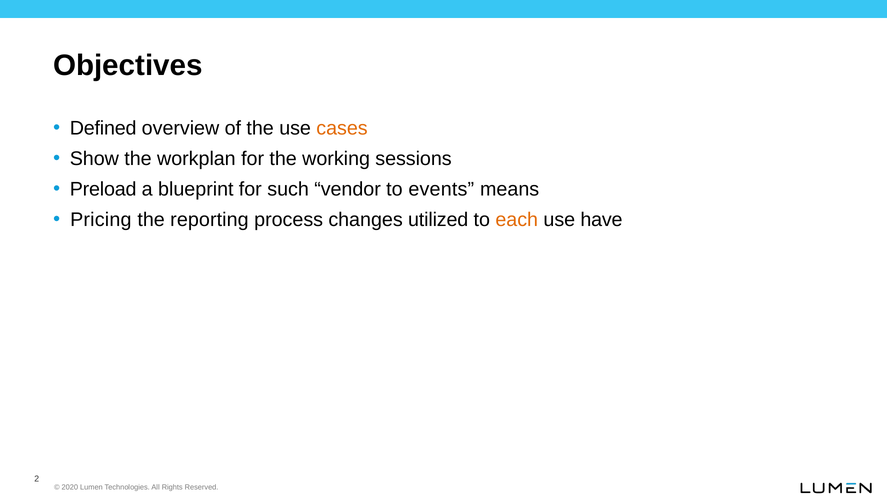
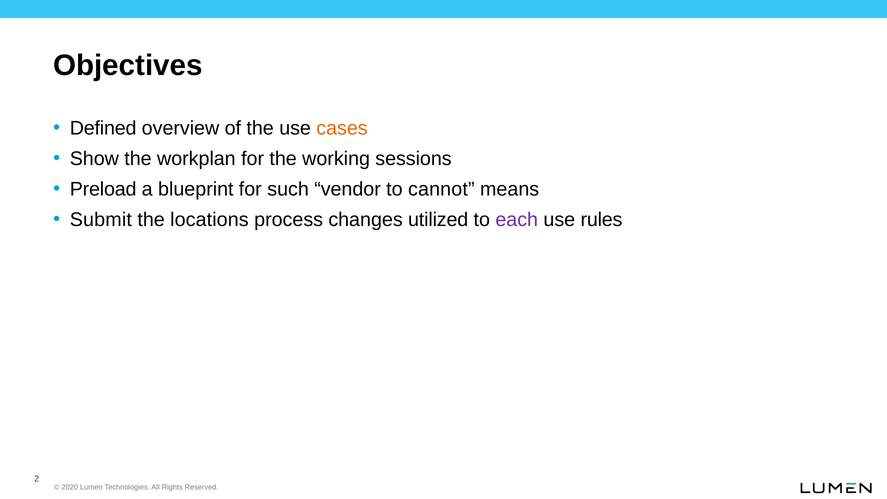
events: events -> cannot (441, 189)
Pricing: Pricing -> Submit (101, 220)
reporting: reporting -> locations (209, 220)
each colour: orange -> purple (517, 220)
have: have -> rules (602, 220)
